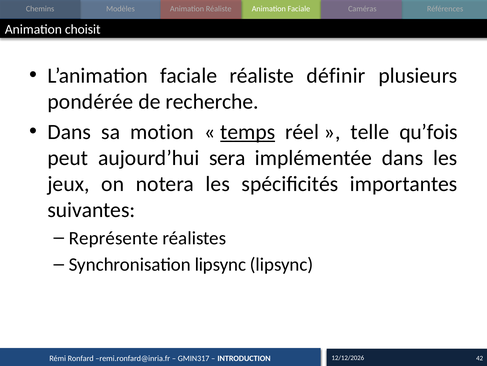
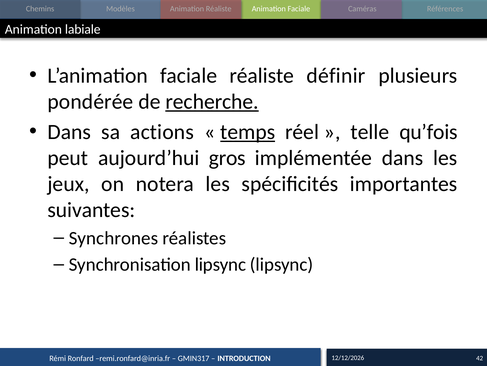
choisit: choisit -> labiale (83, 29)
recherche underline: none -> present (212, 101)
motion: motion -> actions (162, 132)
sera: sera -> gros (227, 158)
Représente: Représente -> Synchrones (113, 238)
